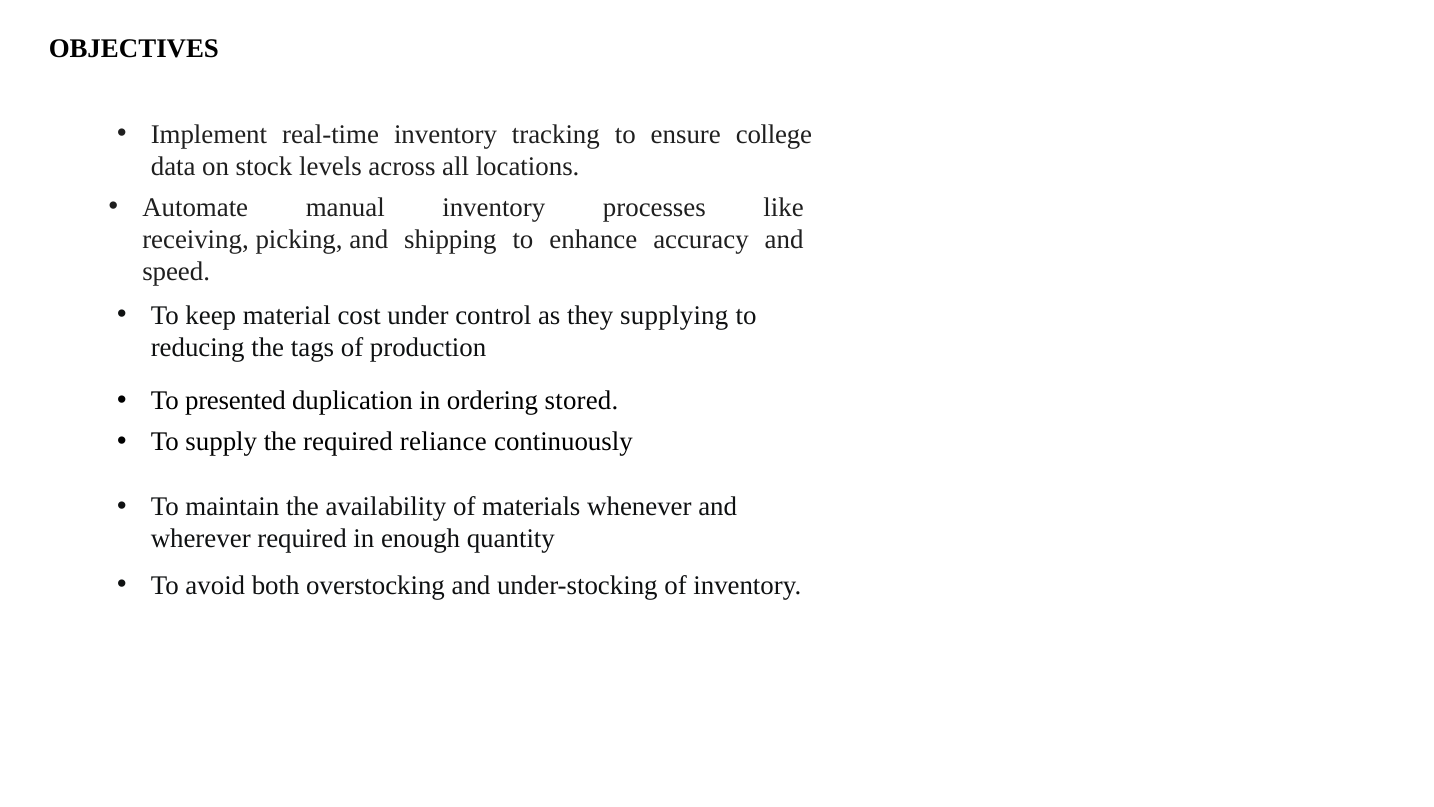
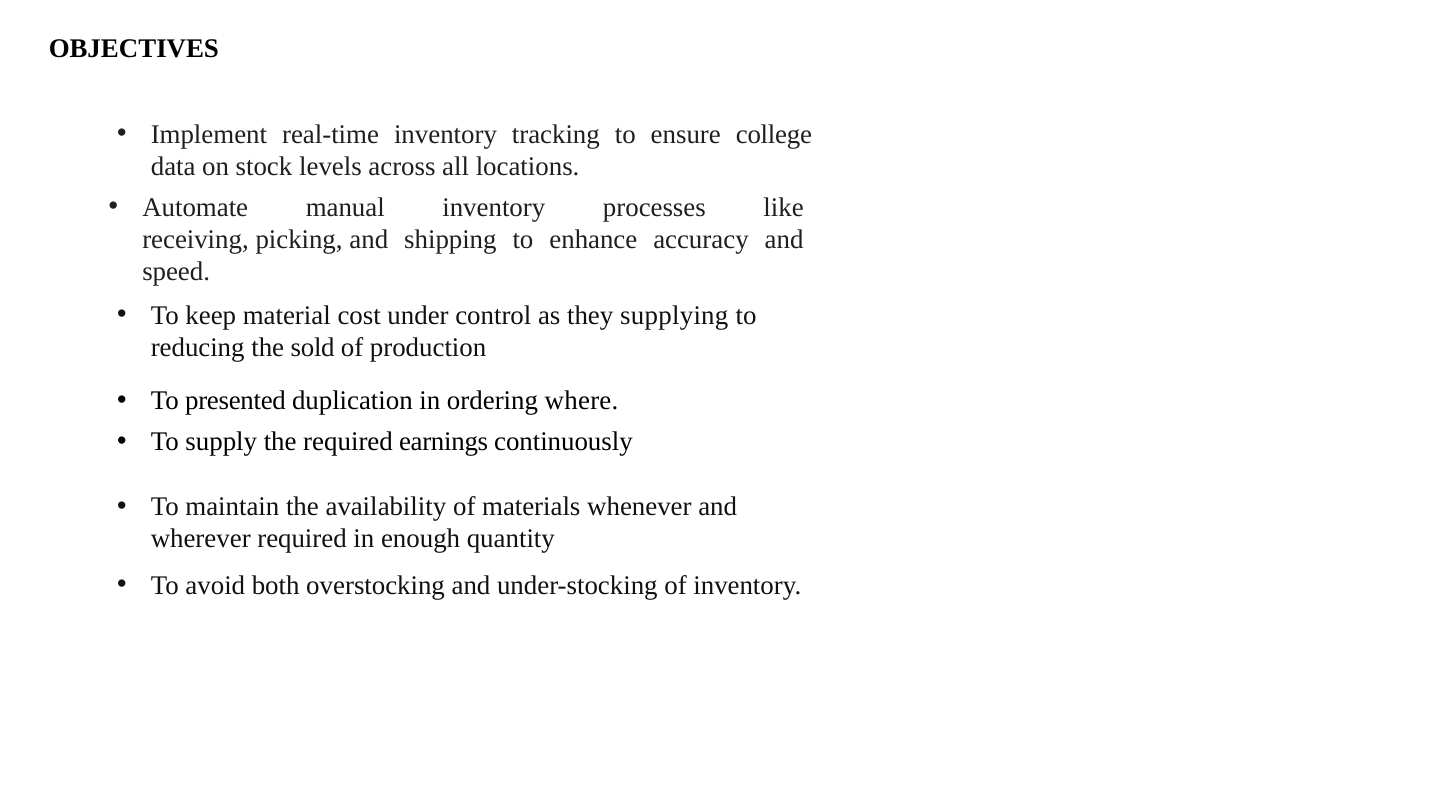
tags: tags -> sold (313, 348)
stored: stored -> where (582, 401)
reliance: reliance -> earnings (444, 441)
